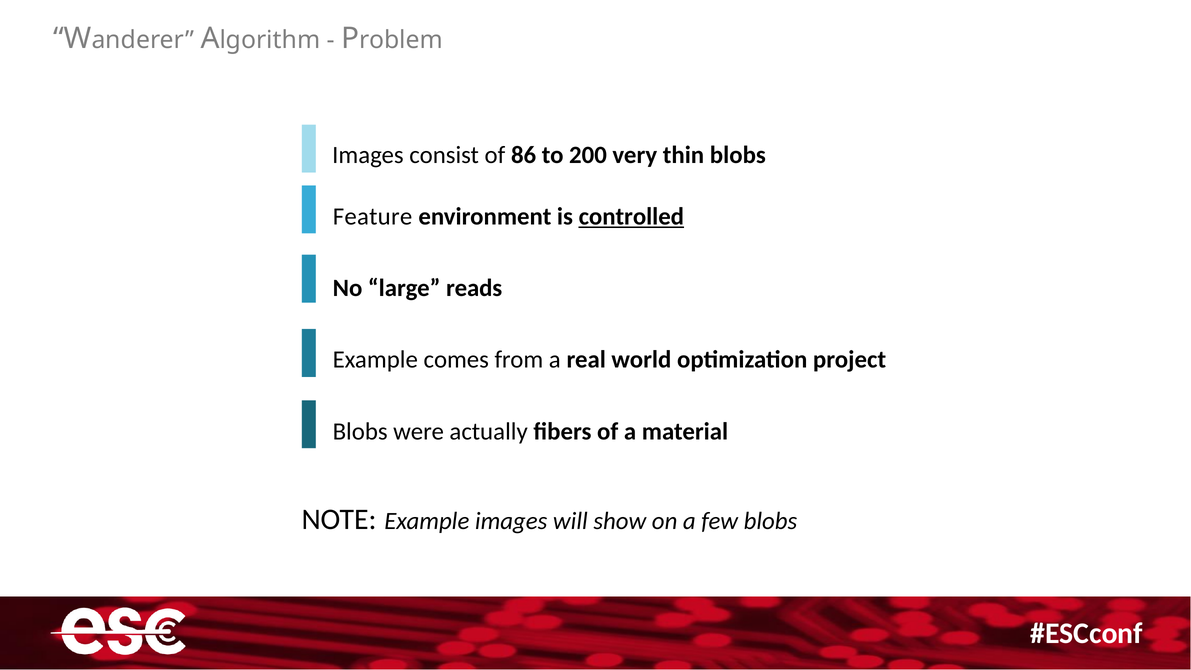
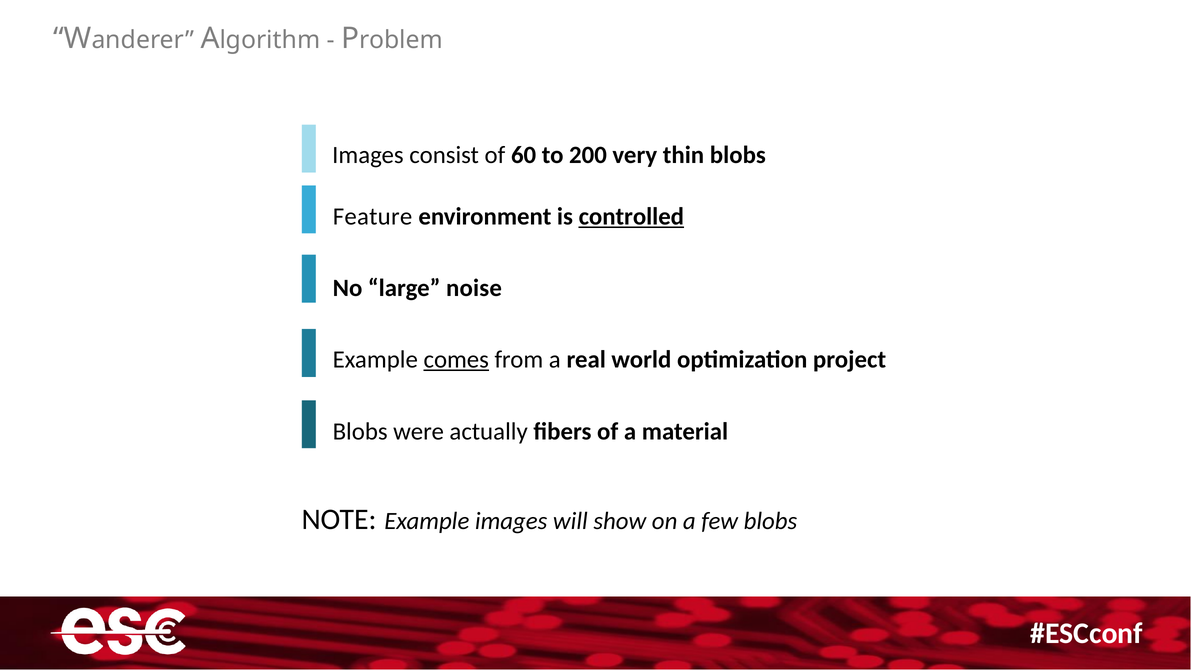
86: 86 -> 60 (524, 155)
reads: reads -> noise (474, 288)
comes underline: none -> present (456, 360)
